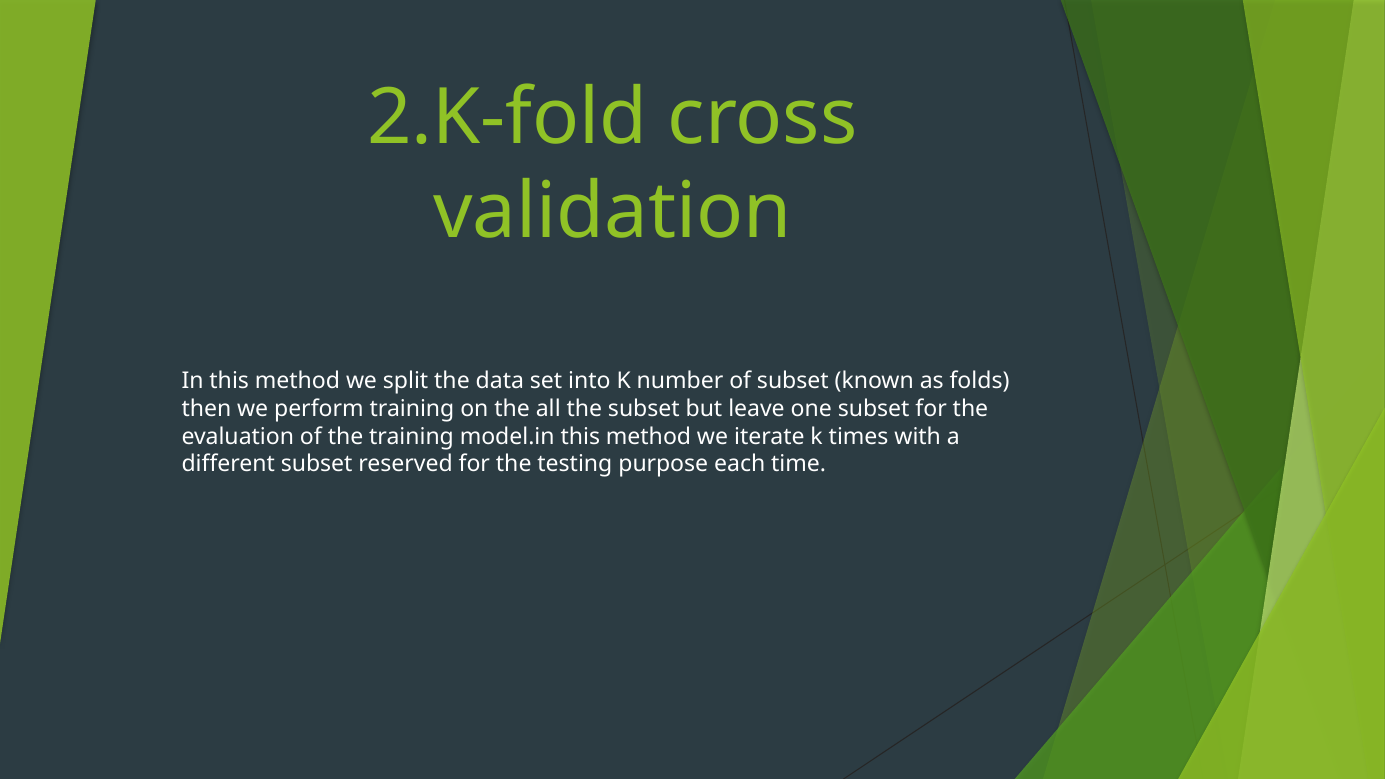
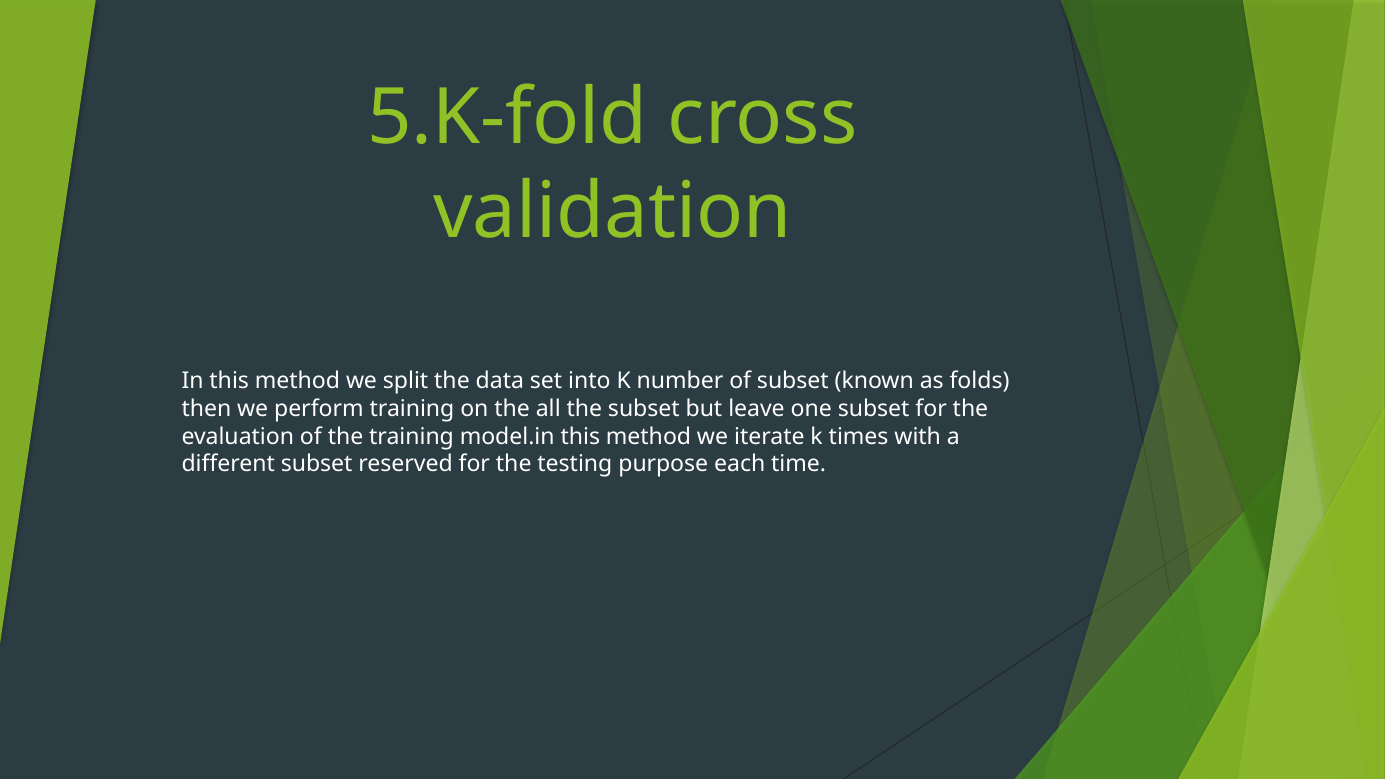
2.K-fold: 2.K-fold -> 5.K-fold (507, 118)
